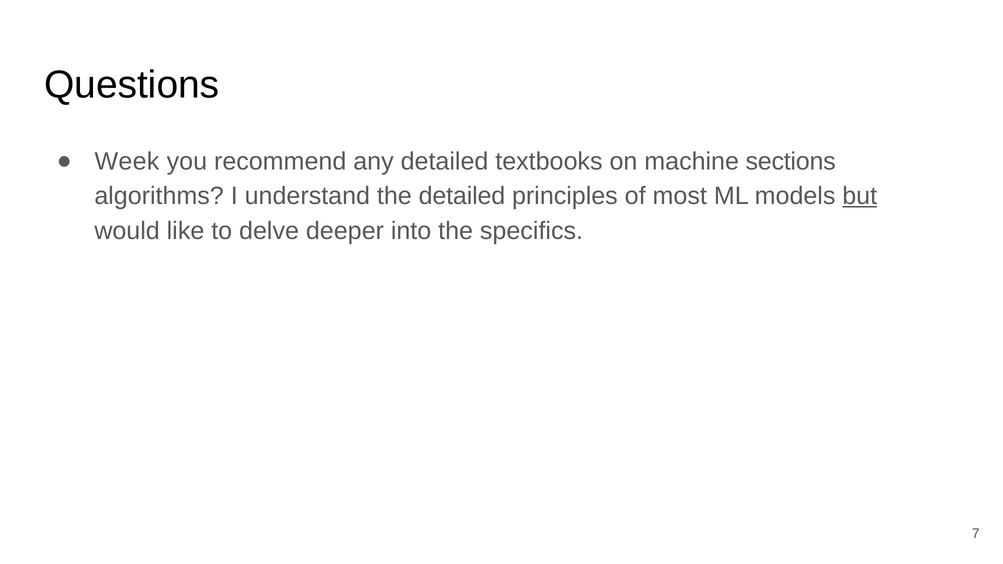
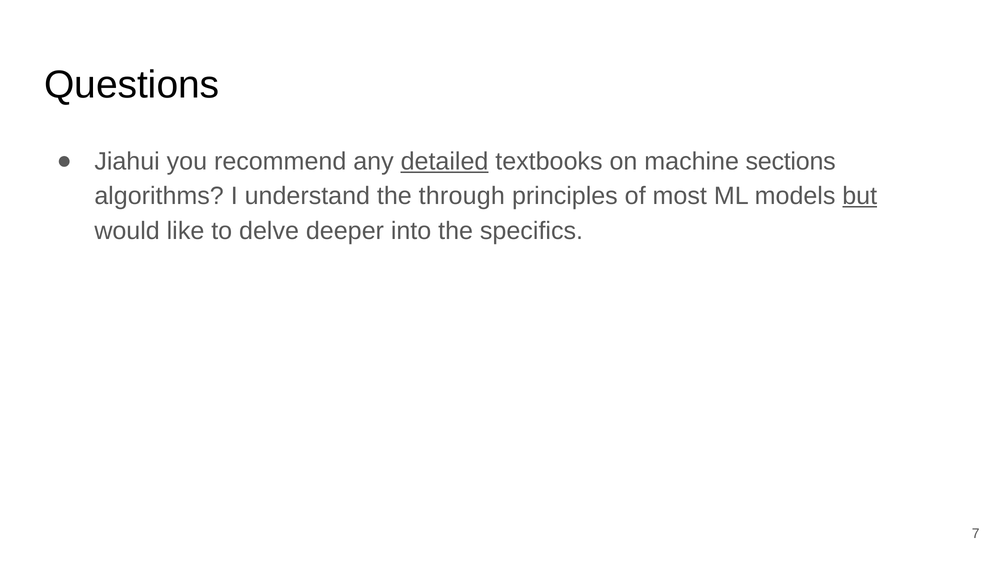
Week: Week -> Jiahui (127, 162)
detailed underline: none -> present (445, 162)
the detailed: detailed -> through (462, 196)
